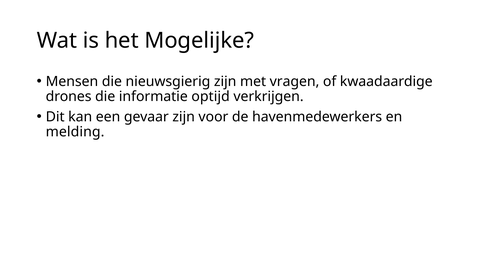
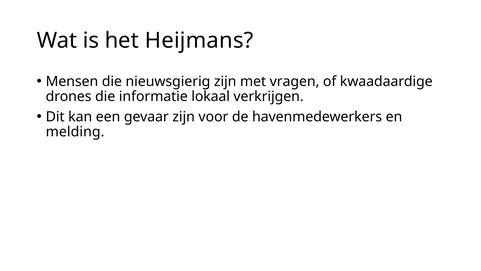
Mogelijke: Mogelijke -> Heijmans (199, 40)
optijd: optijd -> lokaal (211, 96)
